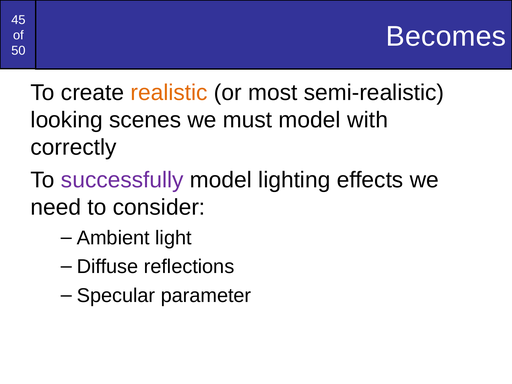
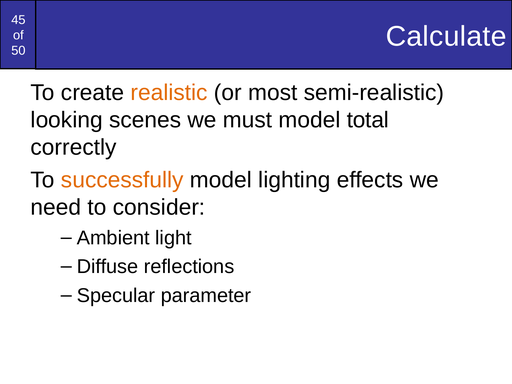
Becomes: Becomes -> Calculate (446, 36)
with: with -> total (368, 120)
successfully colour: purple -> orange (122, 180)
